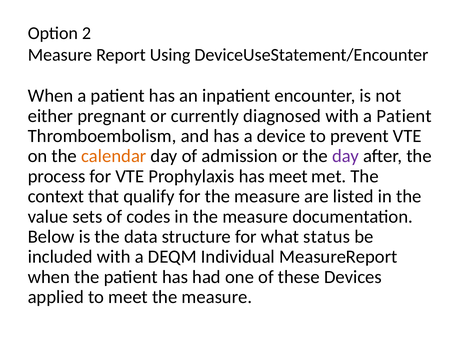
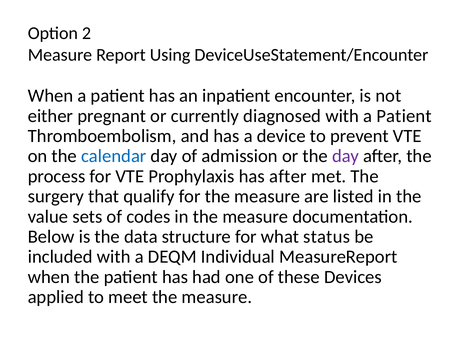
calendar colour: orange -> blue (114, 156)
has meet: meet -> after (288, 176)
context: context -> surgery (56, 197)
